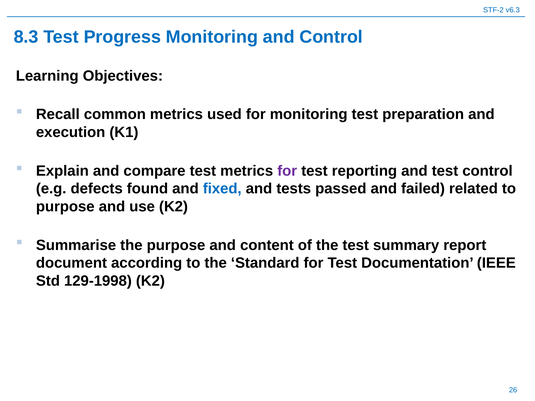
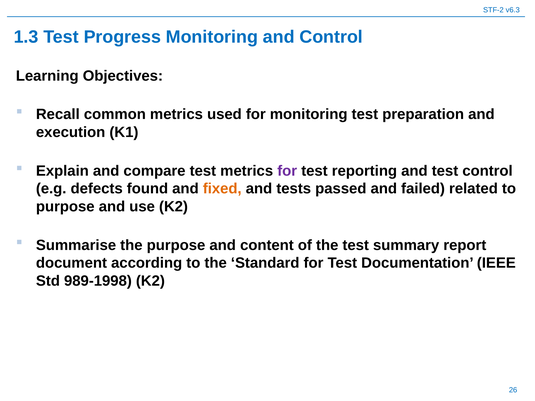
8.3: 8.3 -> 1.3 (26, 37)
fixed colour: blue -> orange (222, 189)
129-1998: 129-1998 -> 989-1998 (98, 281)
